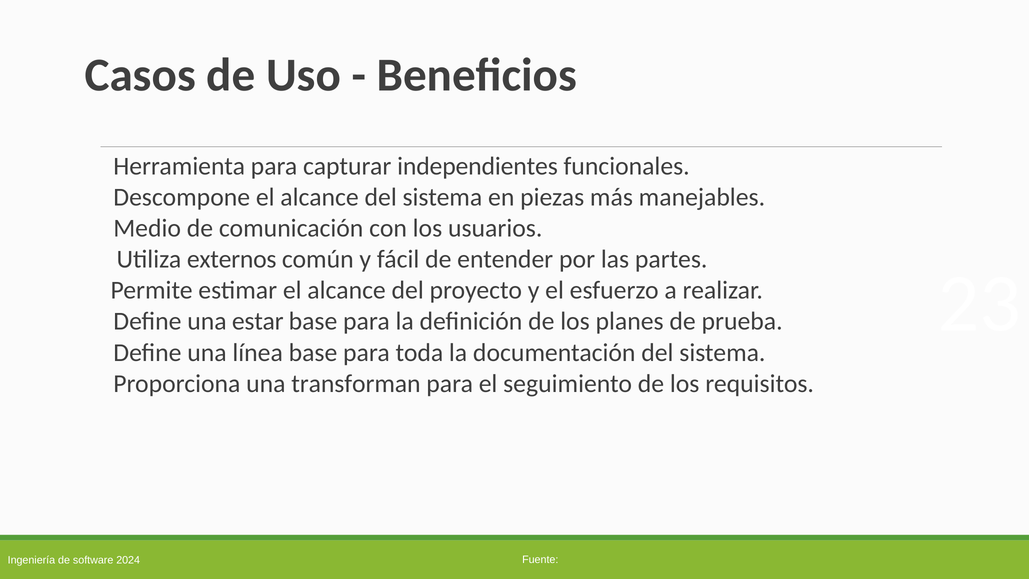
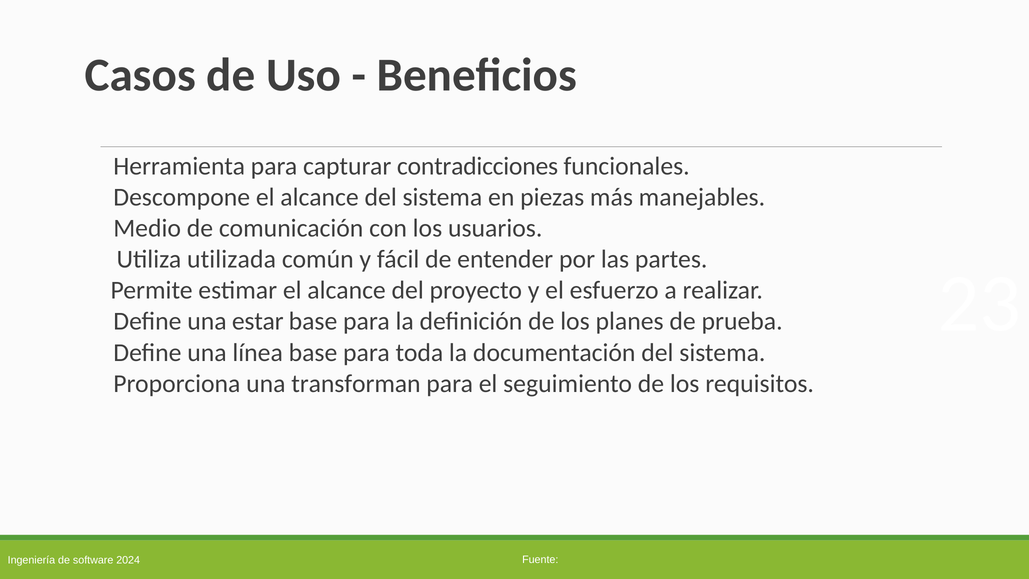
independientes: independientes -> contradicciones (478, 166)
externos: externos -> utilizada (232, 259)
